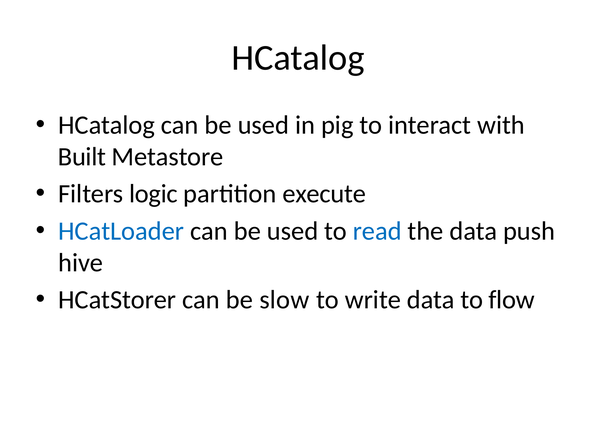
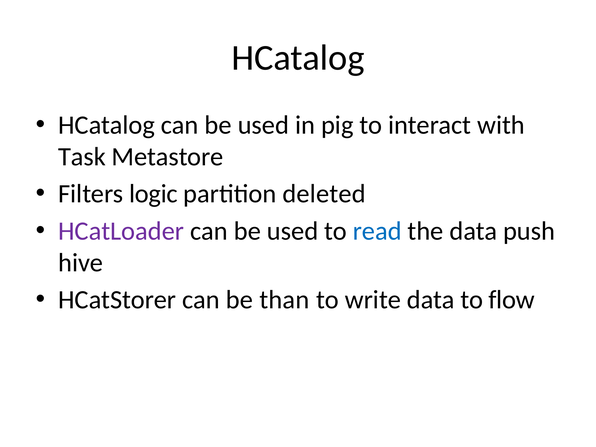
Built: Built -> Task (82, 157)
execute: execute -> deleted (324, 194)
HCatLoader colour: blue -> purple (121, 231)
slow: slow -> than (284, 300)
